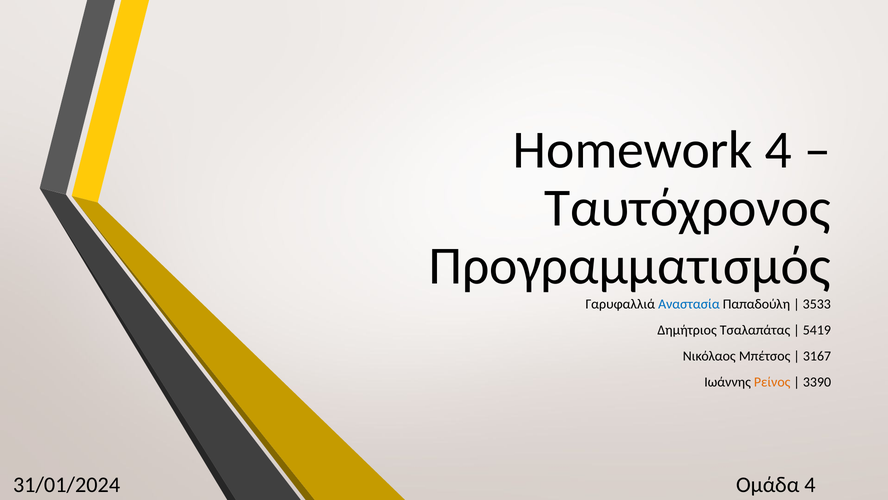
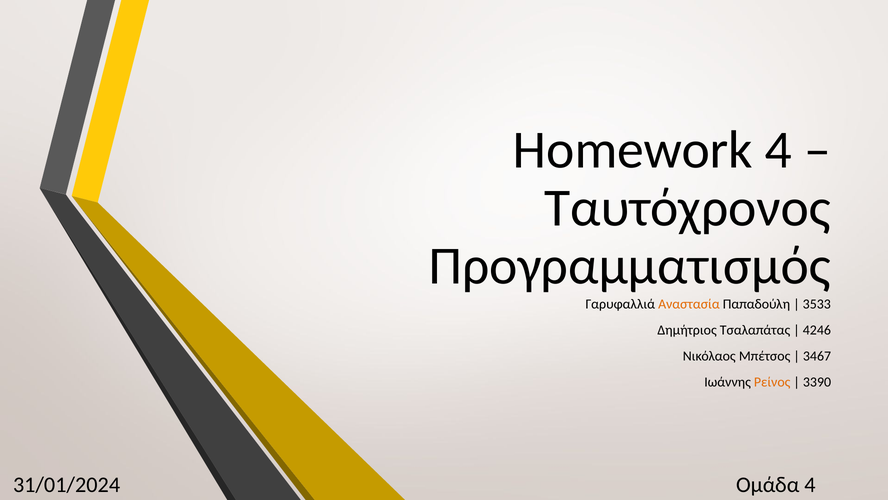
Αναστασία colour: blue -> orange (689, 304)
5419: 5419 -> 4246 (817, 330)
3167: 3167 -> 3467 (817, 356)
